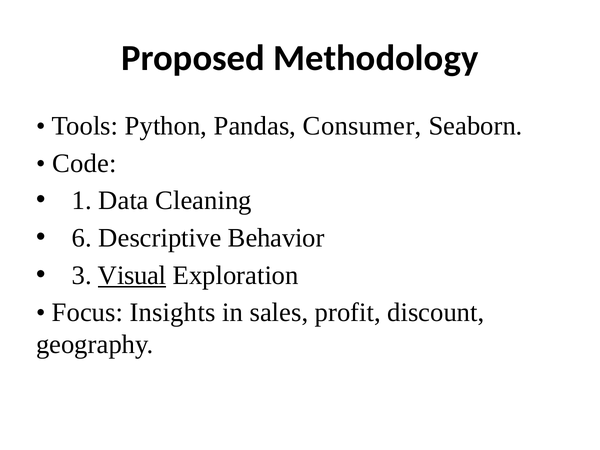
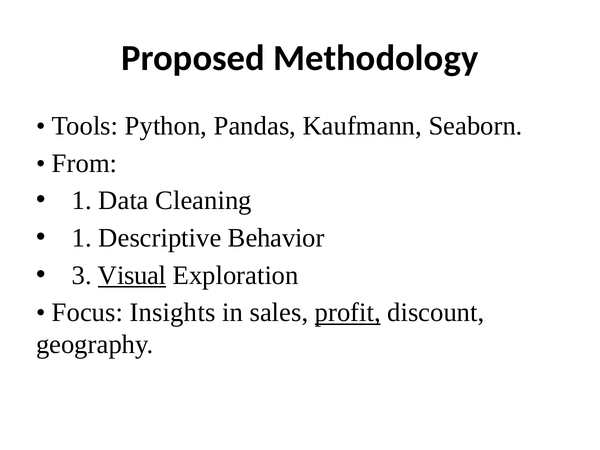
Consumer: Consumer -> Kaufmann (362, 126)
Code: Code -> From (85, 163)
6: 6 -> 1 (82, 238)
profit underline: none -> present (348, 313)
